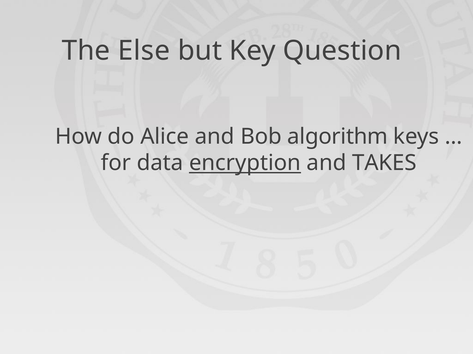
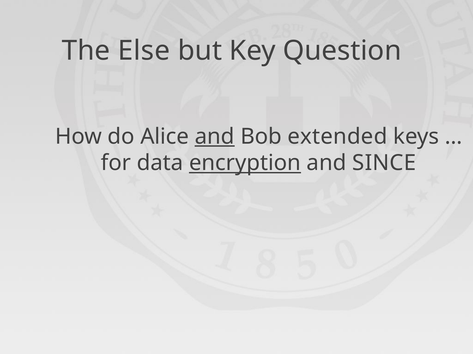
and underline: none -> present (215, 137)
algorithm: algorithm -> extended (337, 137)
TAKES: TAKES -> SINCE (384, 163)
